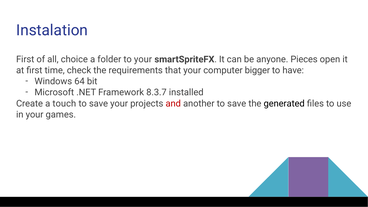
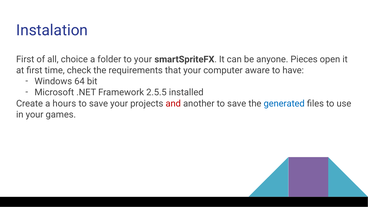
bigger: bigger -> aware (257, 70)
8.3.7: 8.3.7 -> 2.5.5 (156, 92)
touch: touch -> hours (64, 103)
generated colour: black -> blue (284, 103)
